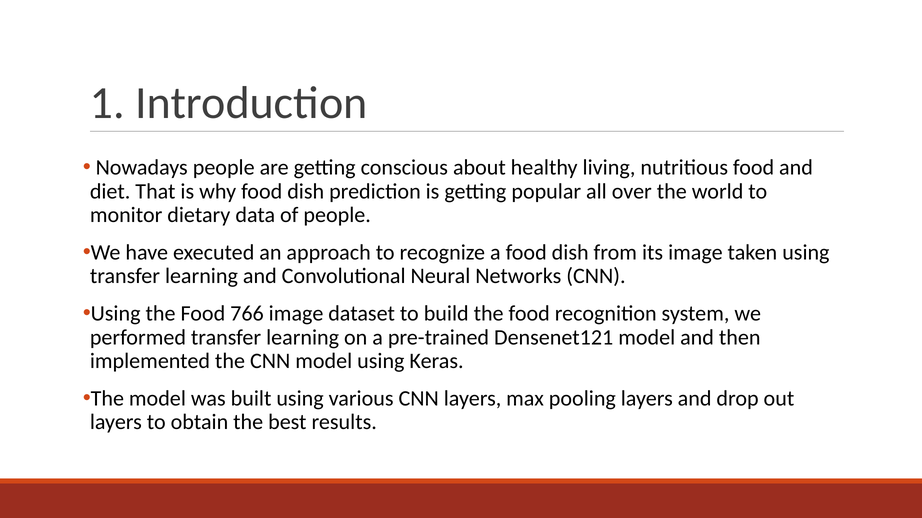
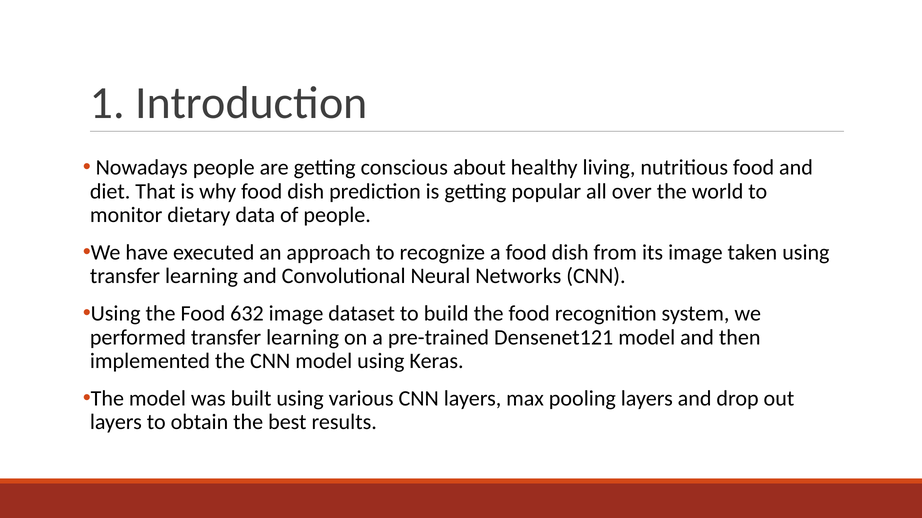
766: 766 -> 632 (247, 314)
